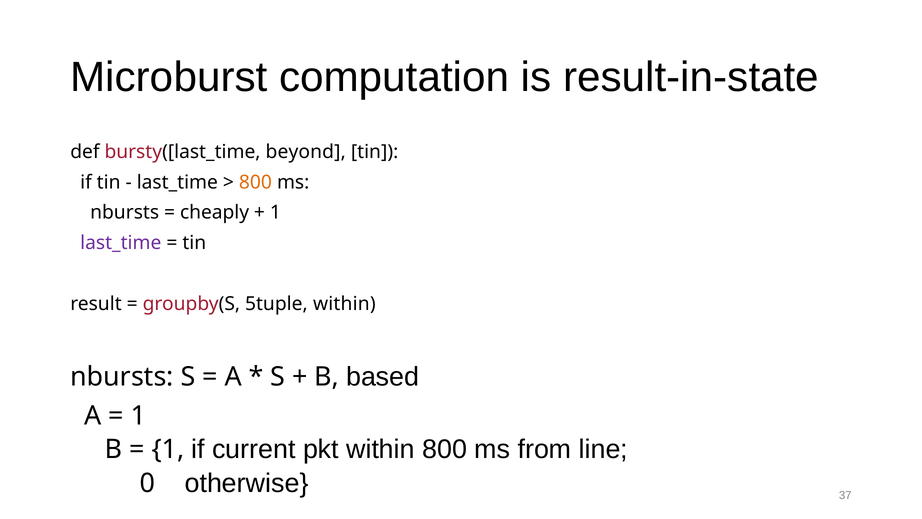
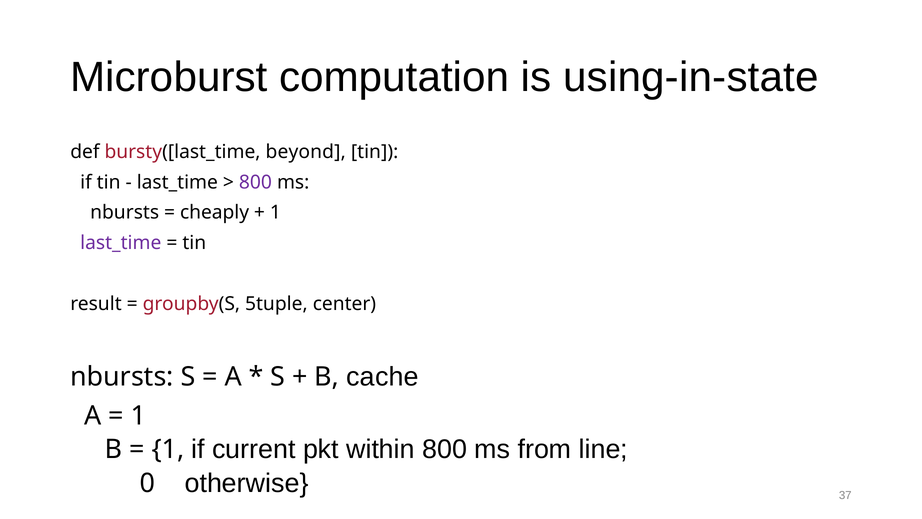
result-in-state: result-in-state -> using-in-state (691, 77)
800 colour: orange -> purple (255, 182)
5tuple within: within -> center (344, 304)
based: based -> cache (383, 377)
